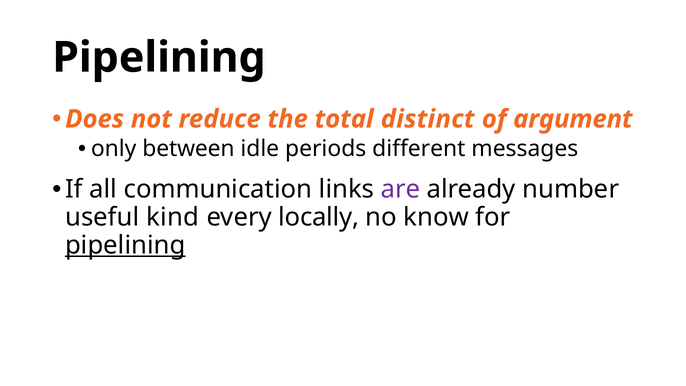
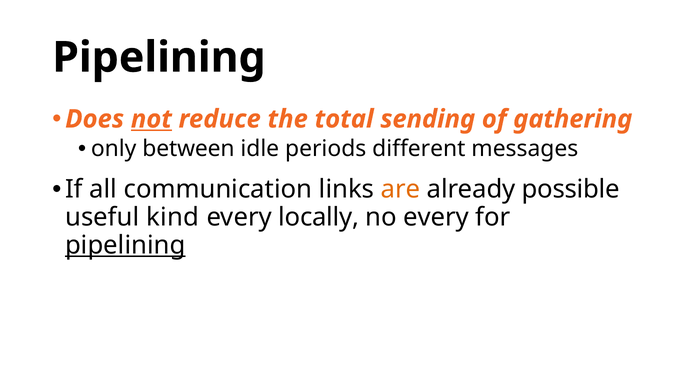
not underline: none -> present (151, 119)
distinct: distinct -> sending (428, 119)
argument: argument -> gathering (573, 119)
are colour: purple -> orange (400, 189)
number: number -> possible (571, 189)
no know: know -> every (436, 217)
